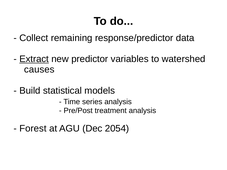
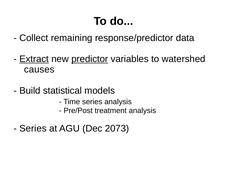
predictor underline: none -> present (90, 59)
Forest: Forest -> Series (33, 129)
2054: 2054 -> 2073 (117, 129)
